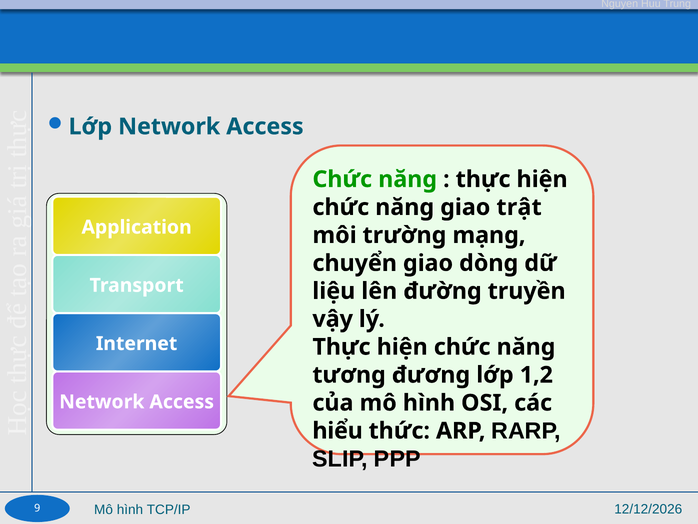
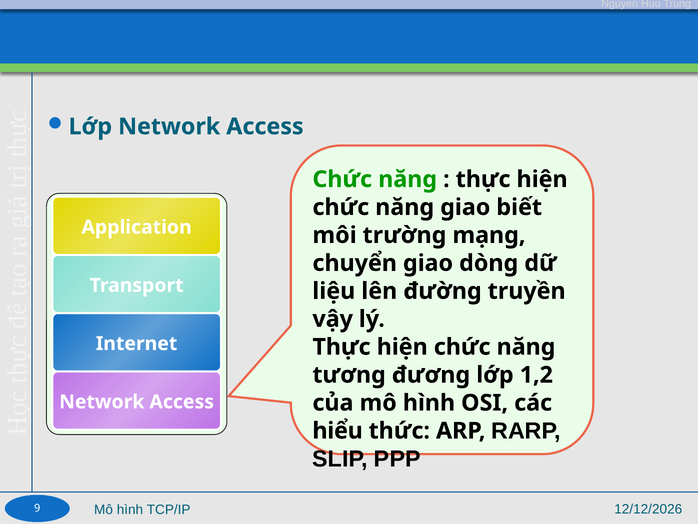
trật: trật -> biết (519, 207)
